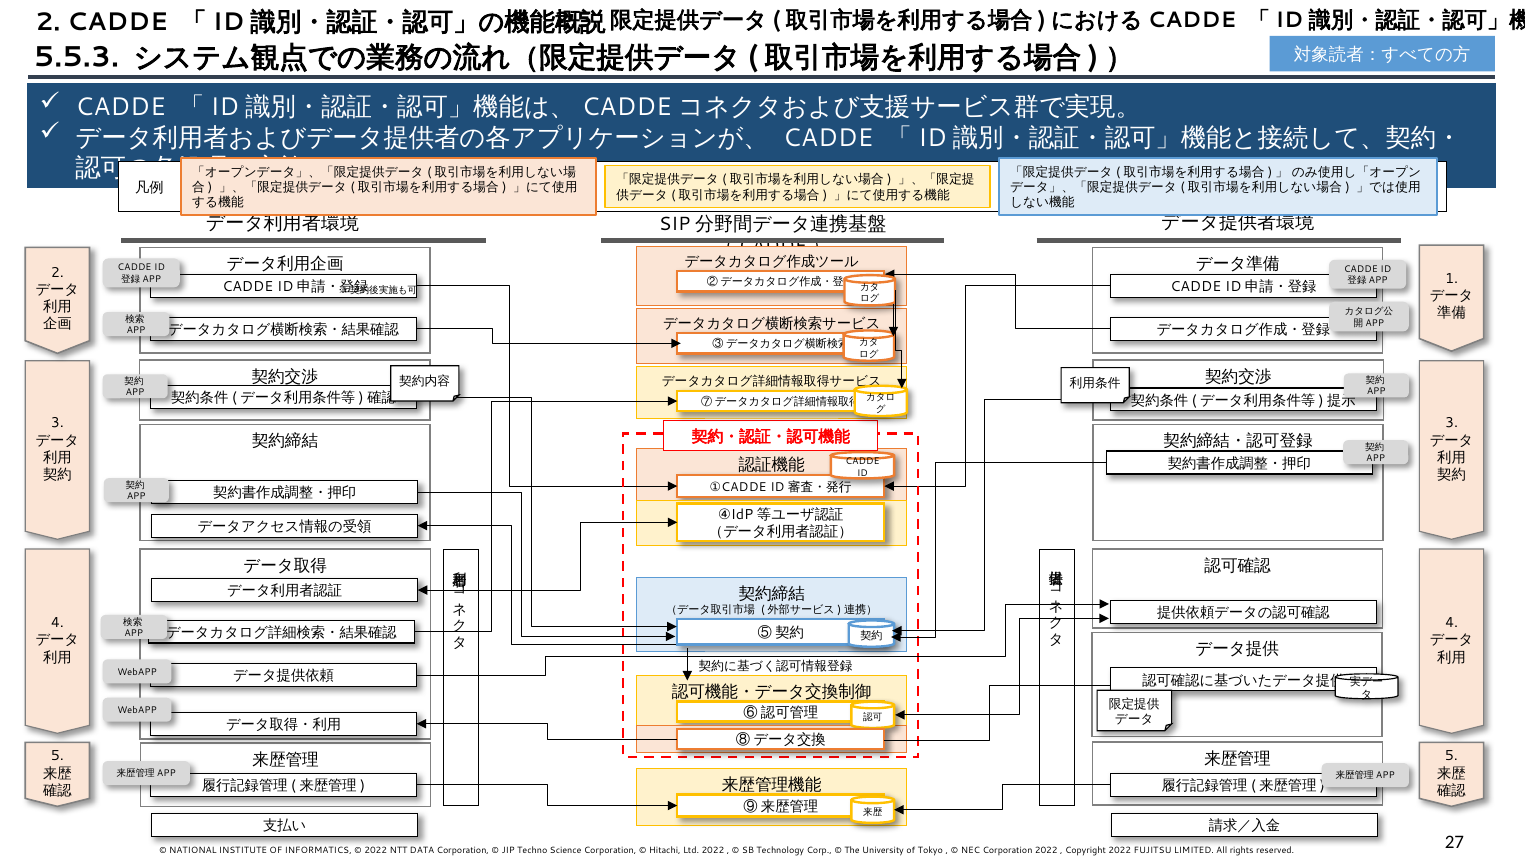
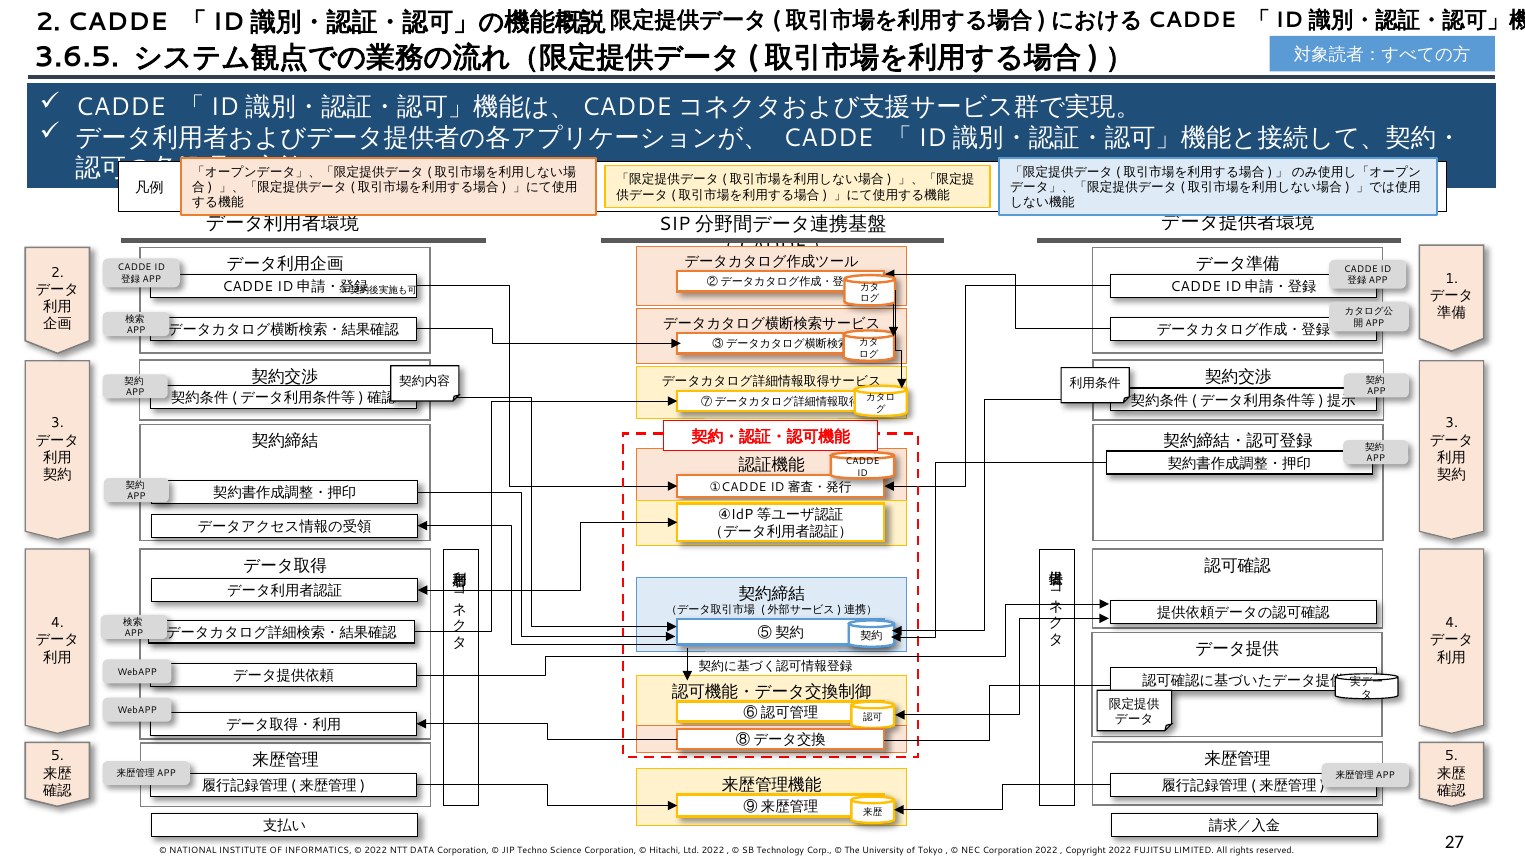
5.5.3: 5.5.3 -> 3.6.5 (77, 57)
